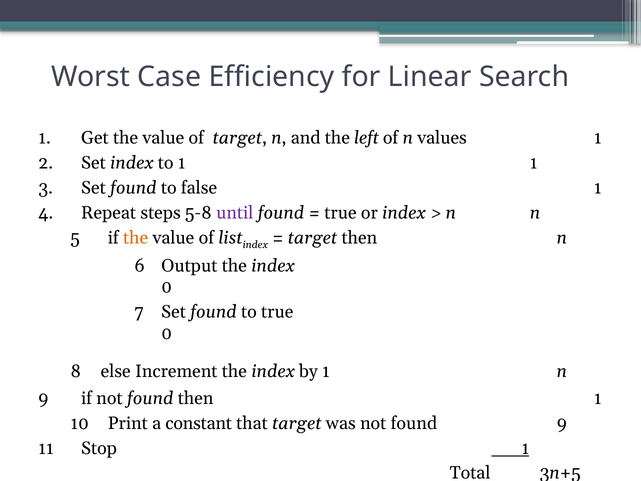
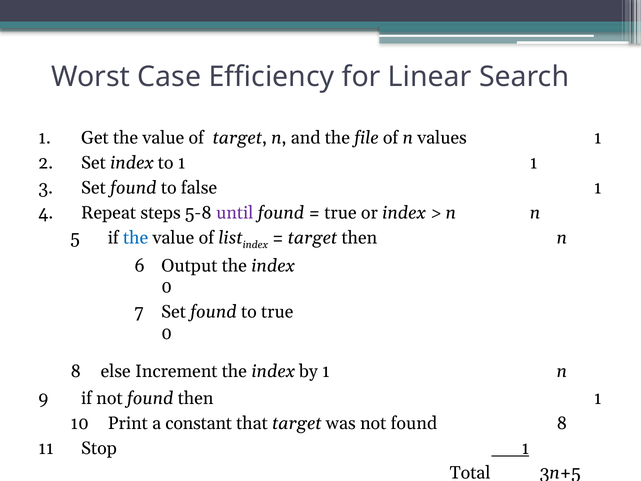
left: left -> file (367, 138)
the colour: orange -> blue (136, 238)
found 9: 9 -> 8 (562, 423)
